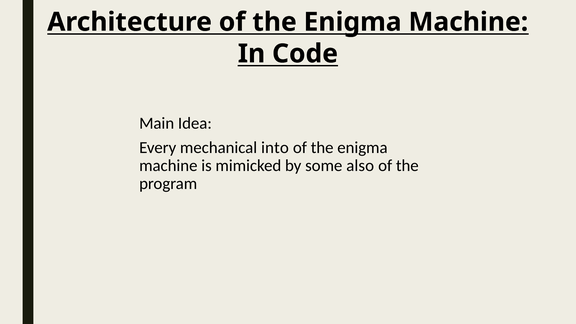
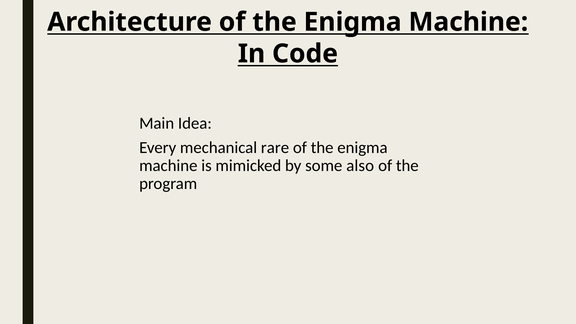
into: into -> rare (275, 147)
